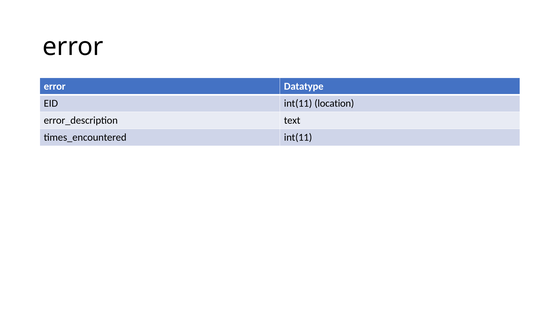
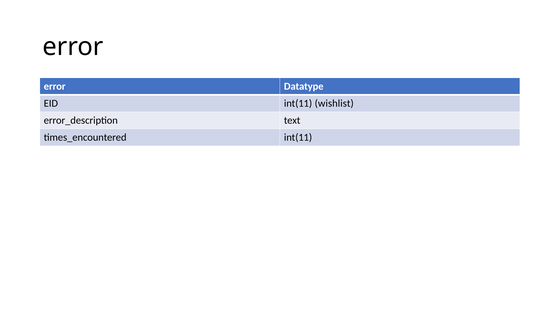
location: location -> wishlist (334, 103)
